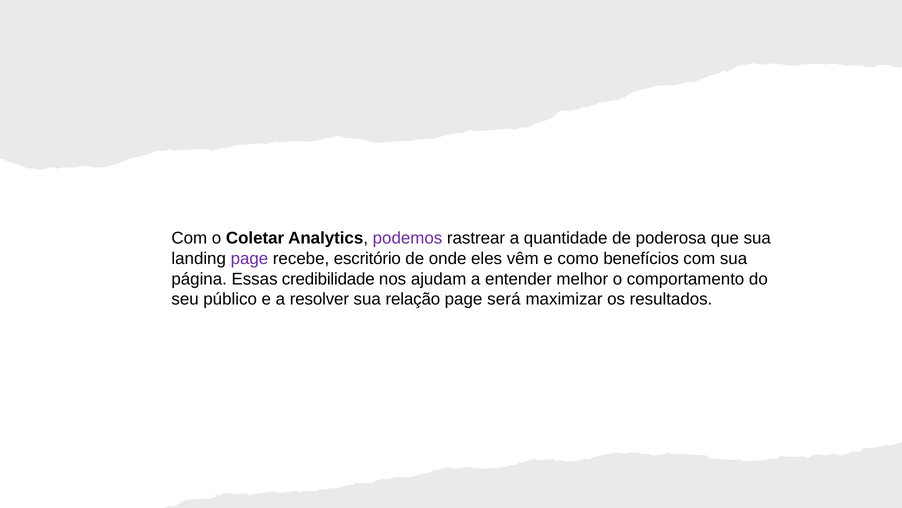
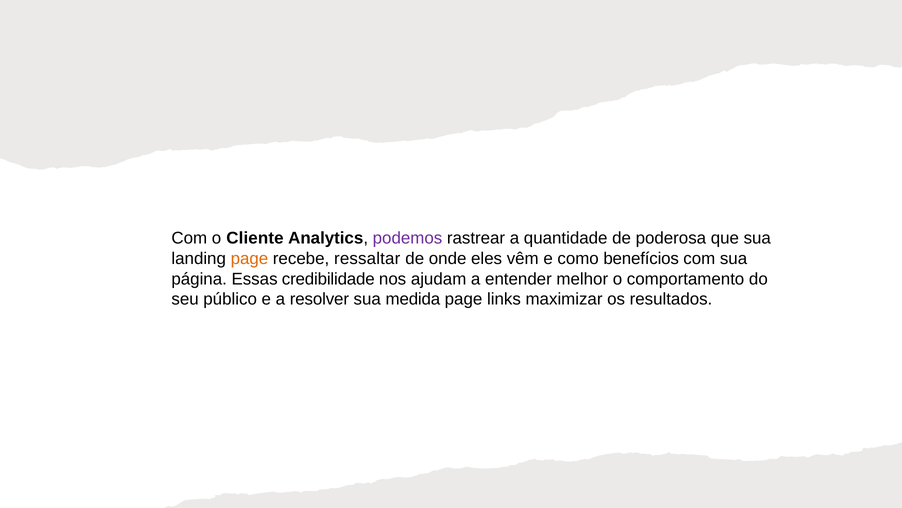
Coletar: Coletar -> Cliente (255, 238)
page colour: purple -> orange (249, 258)
escritório: escritório -> ressaltar (367, 258)
relação: relação -> medida (413, 299)
será: será -> links (504, 299)
